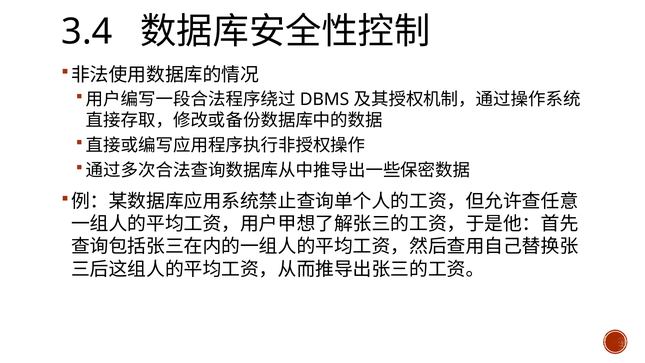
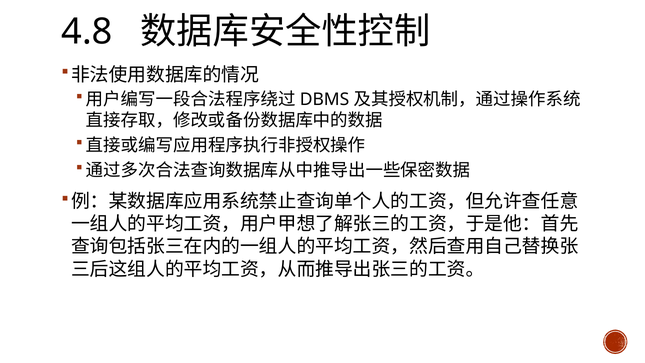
3.4: 3.4 -> 4.8 (87, 32)
